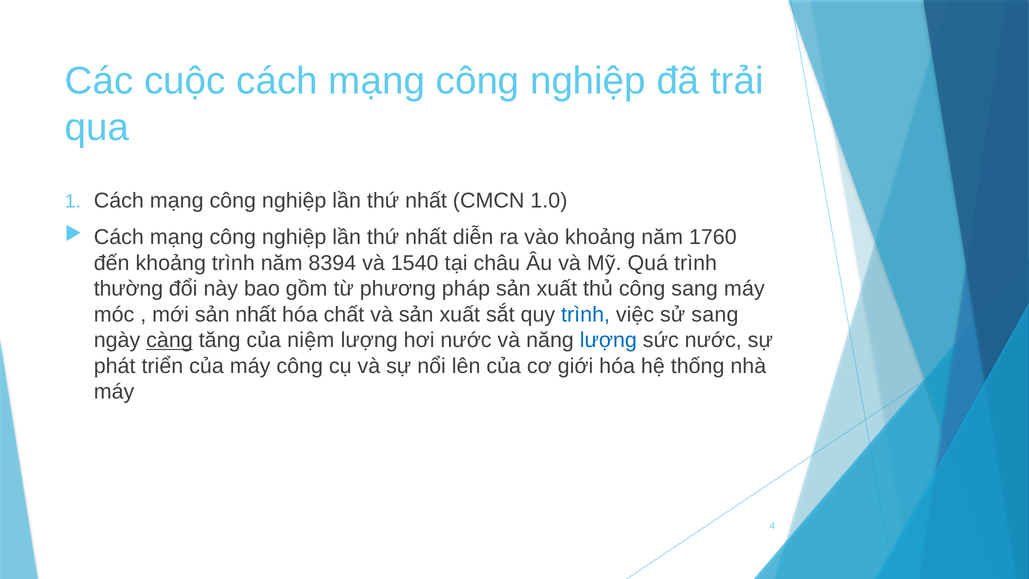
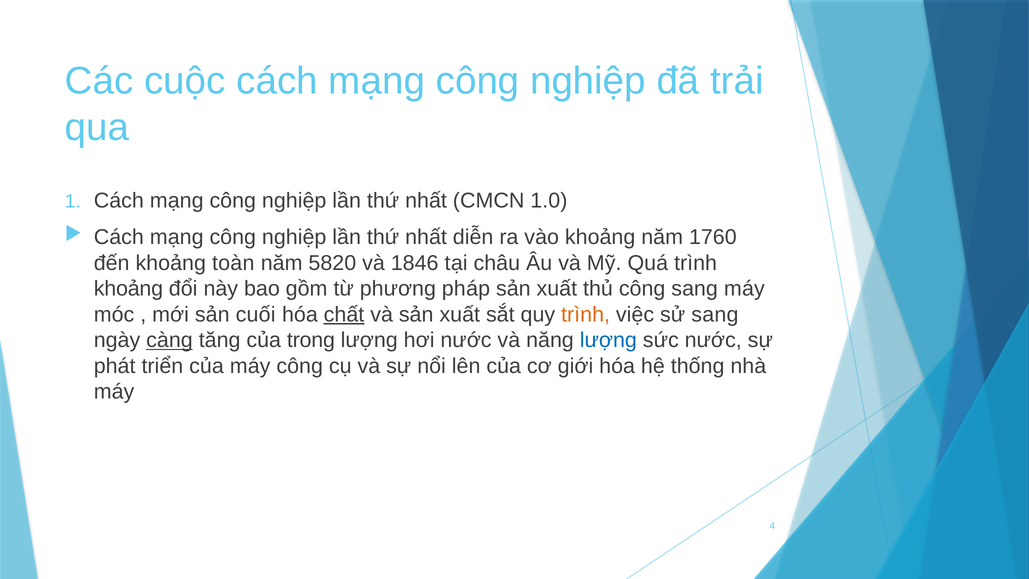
khoảng trình: trình -> toàn (233, 263)
8394: 8394 -> 5820 (332, 263)
1540: 1540 -> 1846 (415, 263)
thường: thường -> khoảng (128, 289)
sản nhất: nhất -> cuối (256, 314)
chất underline: none -> present (344, 314)
trình colour: blue -> orange (586, 314)
niệm: niệm -> trong (311, 340)
